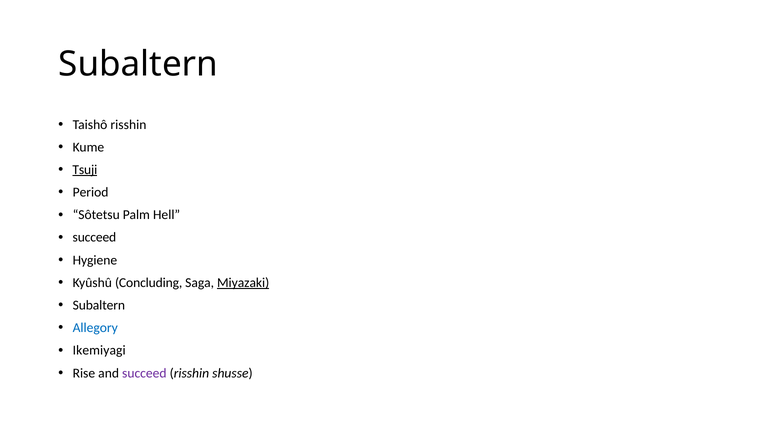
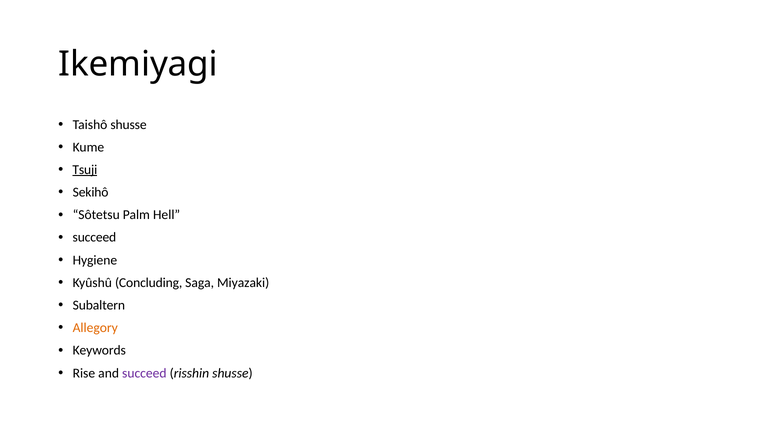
Subaltern: Subaltern -> Ikemiyagi (138, 64)
Taishô risshin: risshin -> shusse (129, 125)
Period: Period -> Sekihô (91, 192)
Miyazaki underline: present -> none (243, 283)
Allegory colour: blue -> orange (95, 328)
Ikemiyagi: Ikemiyagi -> Keywords (99, 351)
